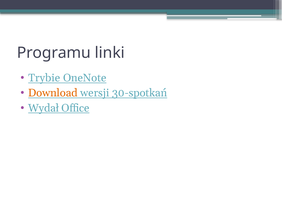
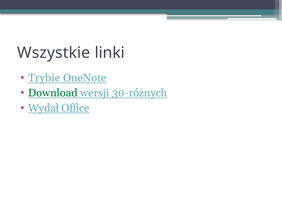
Programu: Programu -> Wszystkie (54, 53)
Download colour: orange -> green (53, 93)
30-spotkań: 30-spotkań -> 30-różnych (140, 93)
